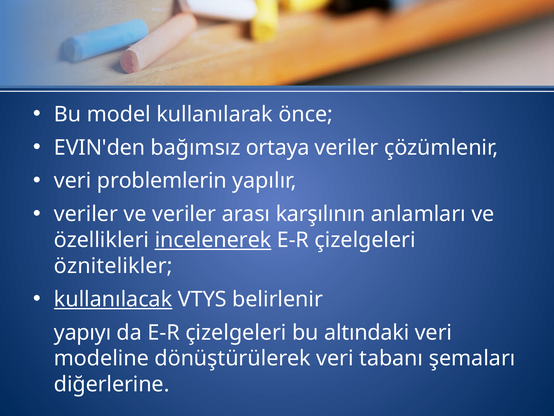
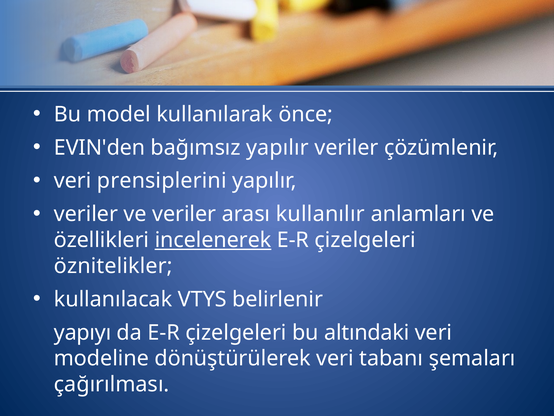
bağımsız ortaya: ortaya -> yapılır (278, 147)
problemlerin: problemlerin -> prensiplerini (162, 181)
karşılının: karşılının -> kullanılır (320, 214)
kullanılacak underline: present -> none (113, 299)
diğerlerine: diğerlerine -> çağırılması (112, 384)
